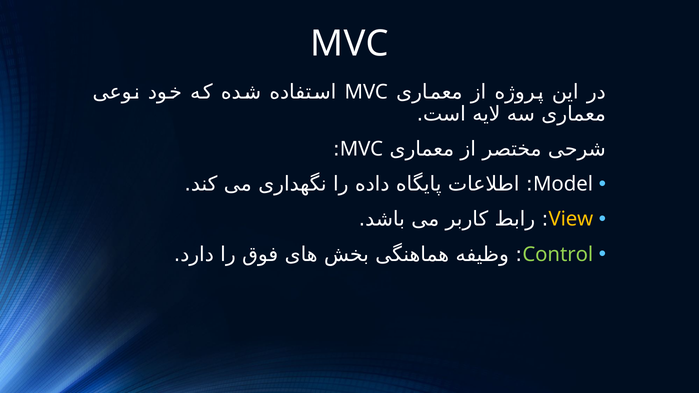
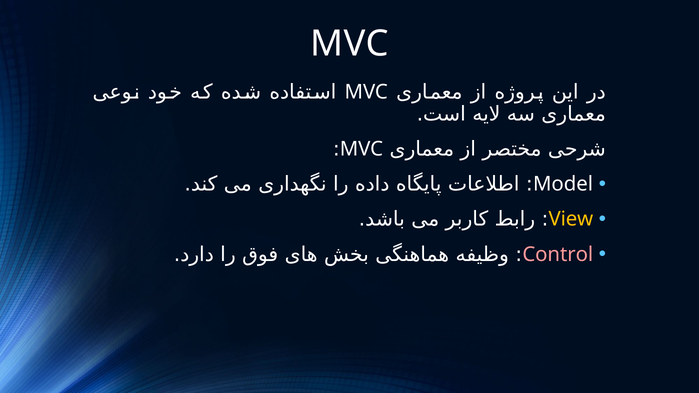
Control colour: light green -> pink (558, 255)
